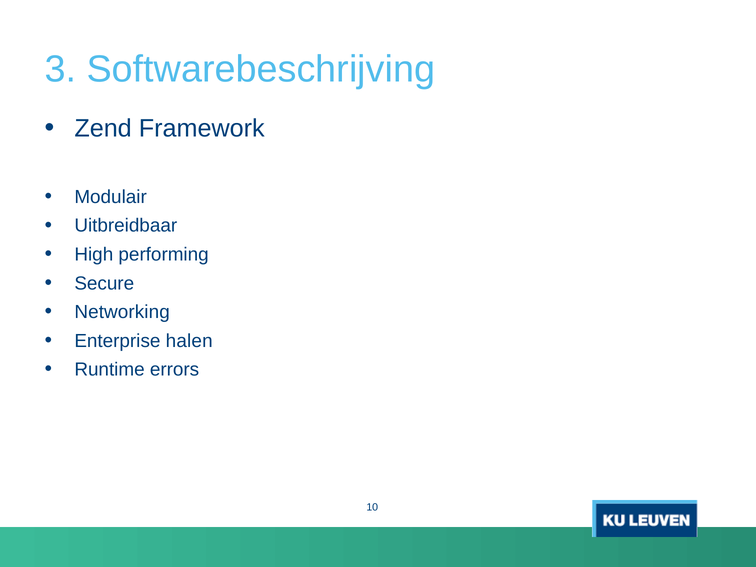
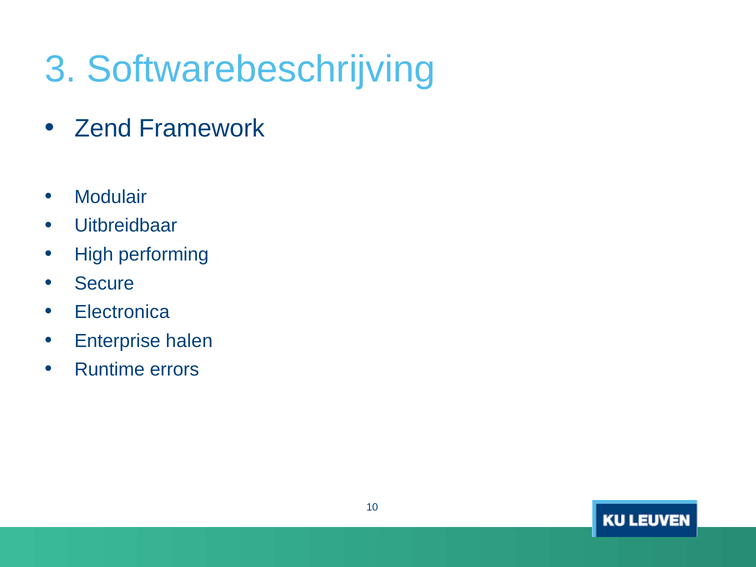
Networking: Networking -> Electronica (122, 312)
